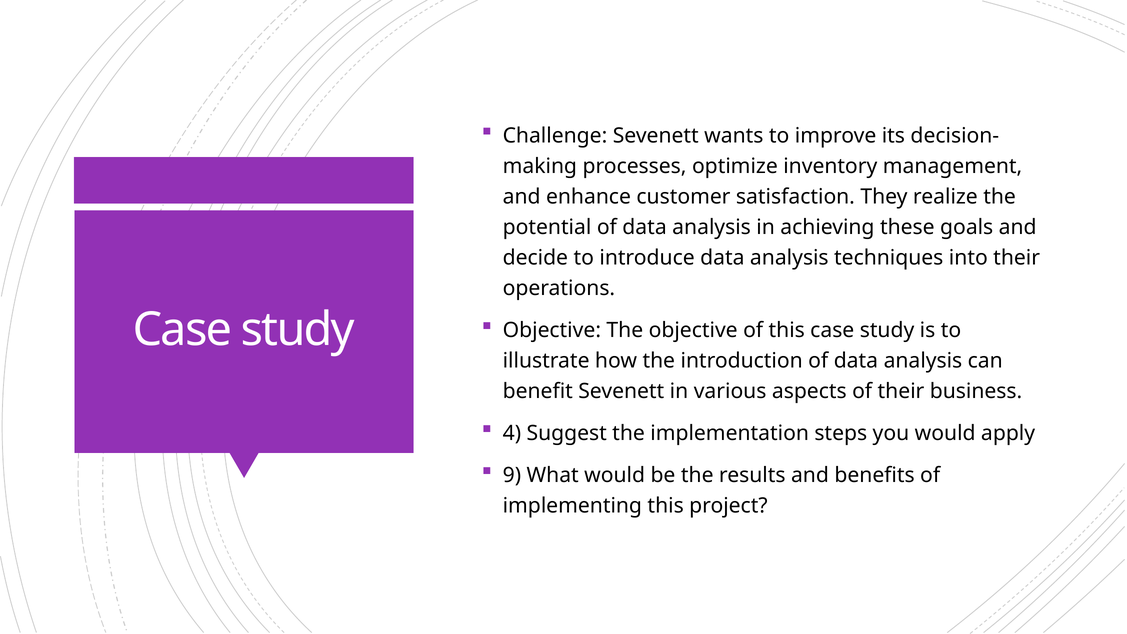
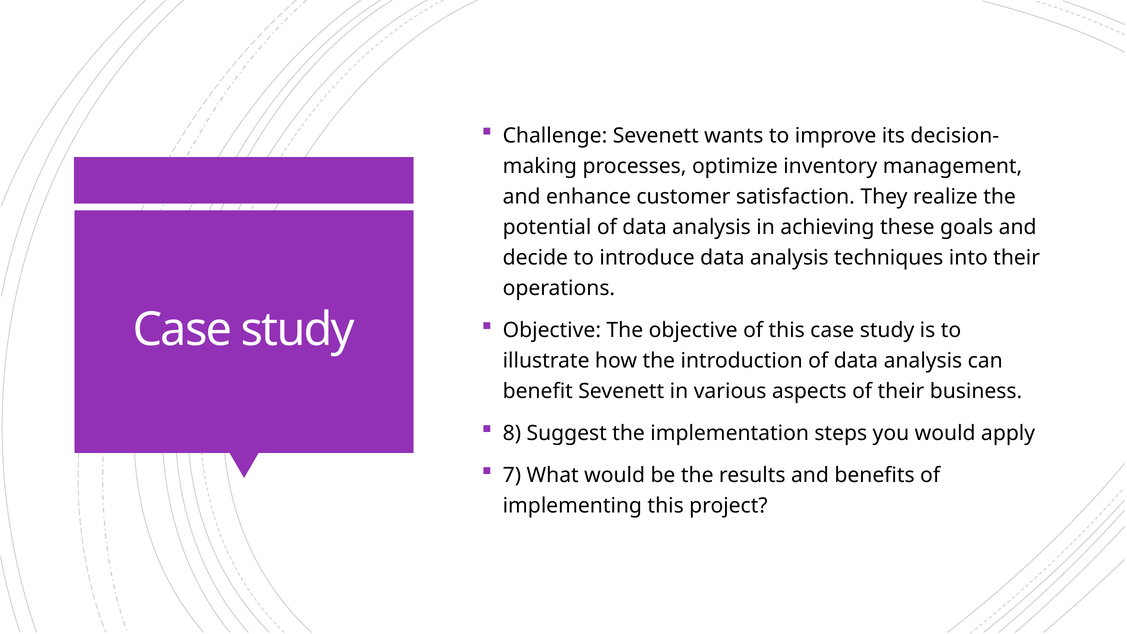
4: 4 -> 8 (512, 433)
9: 9 -> 7 (512, 475)
